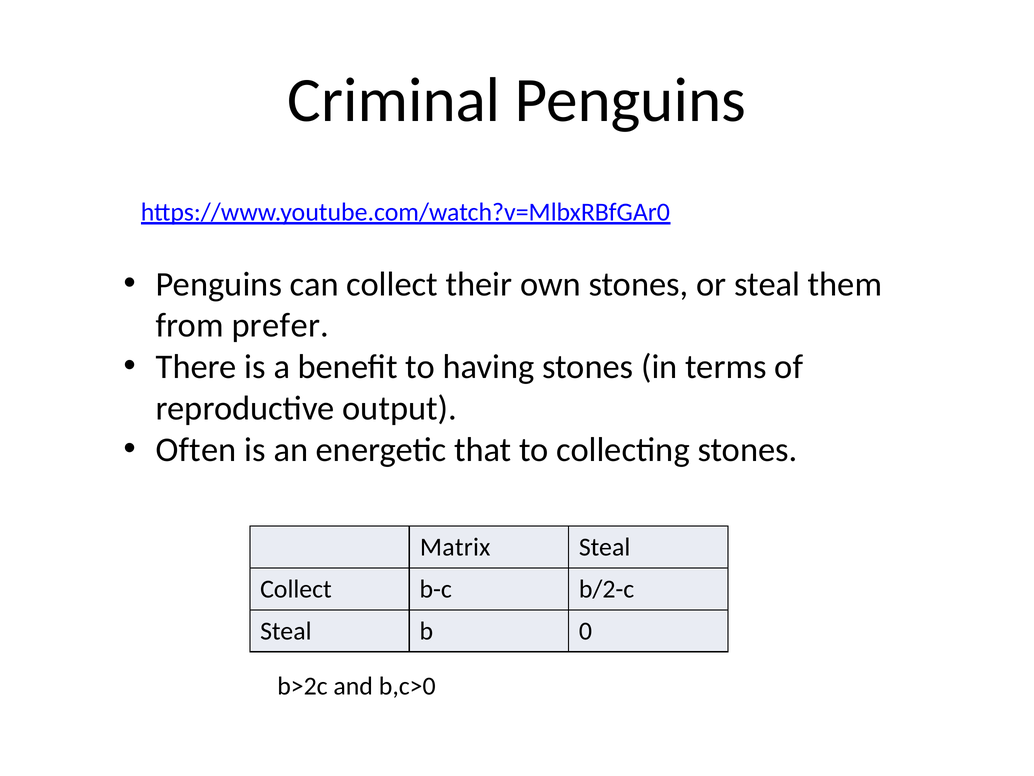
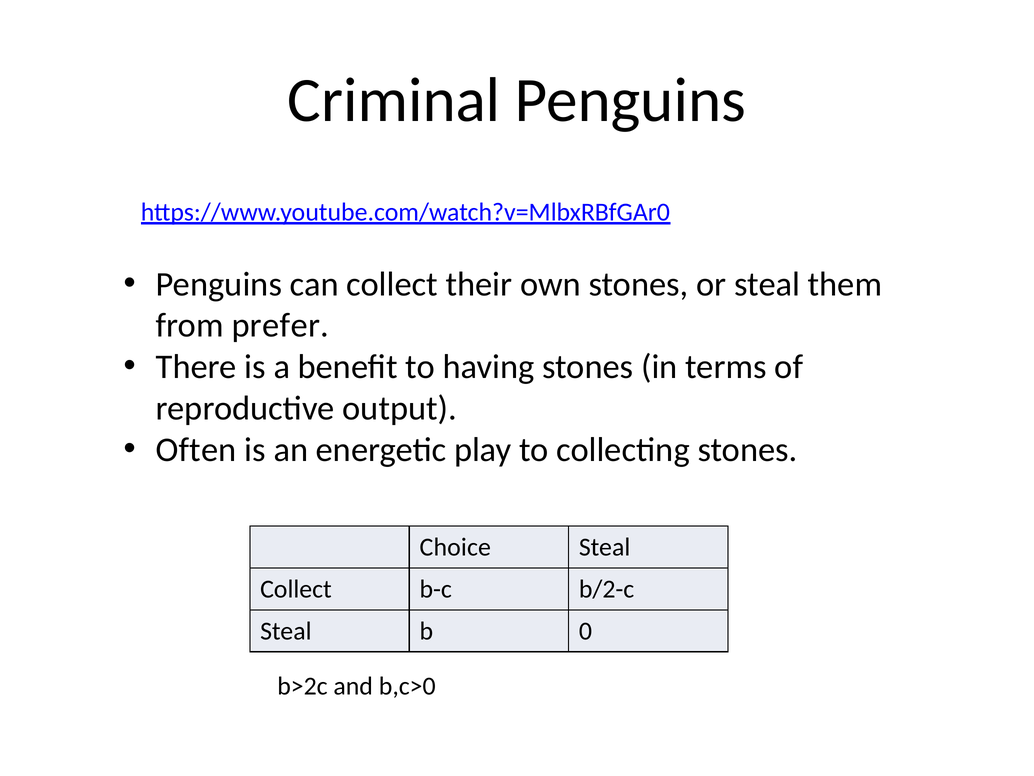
that: that -> play (483, 449)
Matrix: Matrix -> Choice (455, 547)
